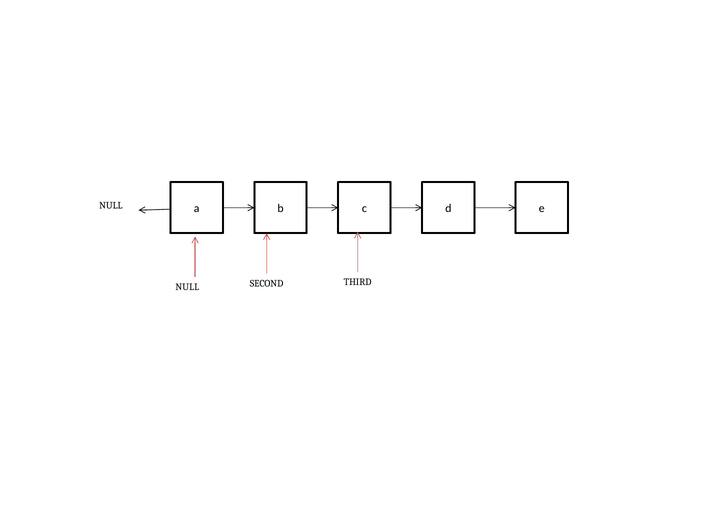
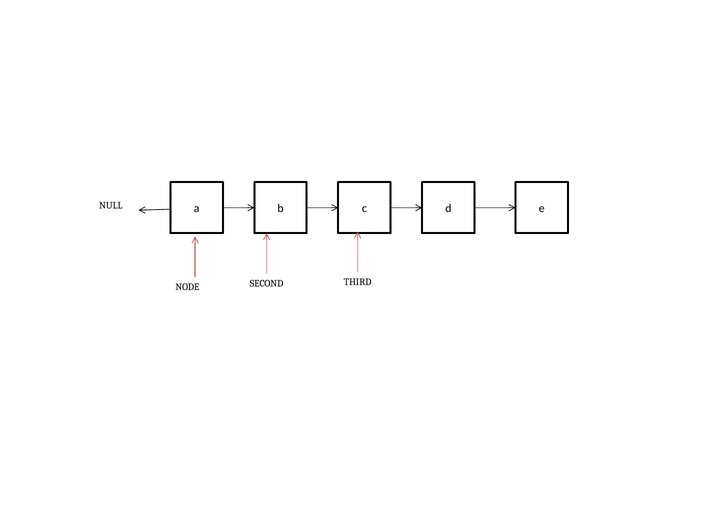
NULL: NULL -> NODE (187, 287)
